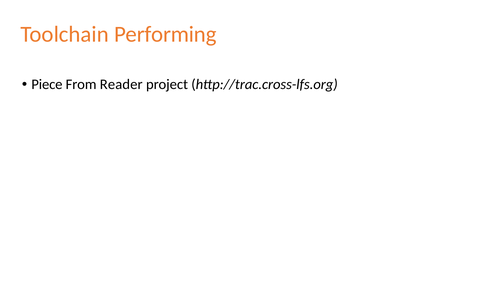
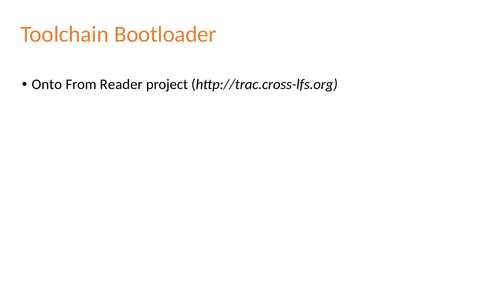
Performing: Performing -> Bootloader (165, 34)
Piece: Piece -> Onto (47, 85)
